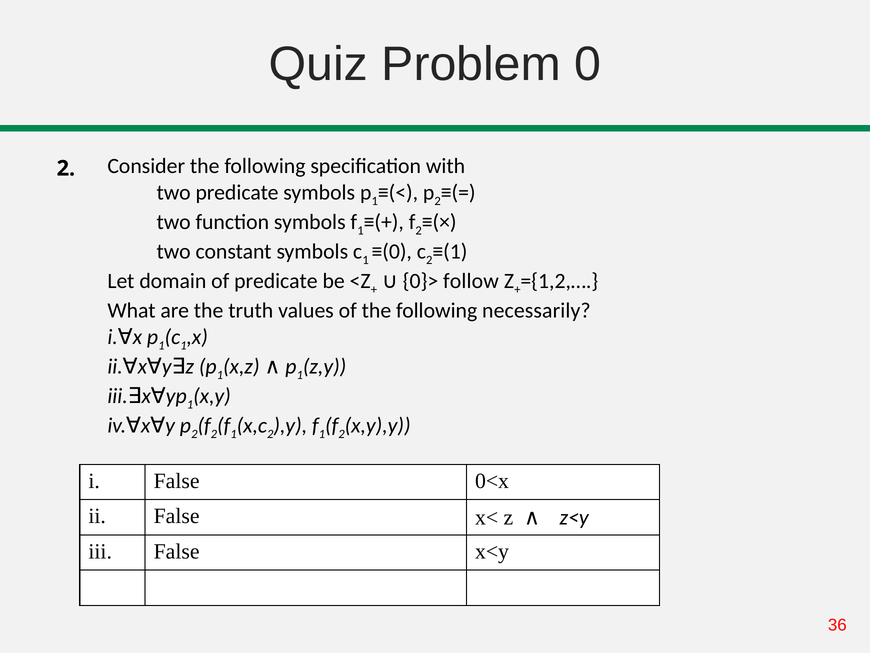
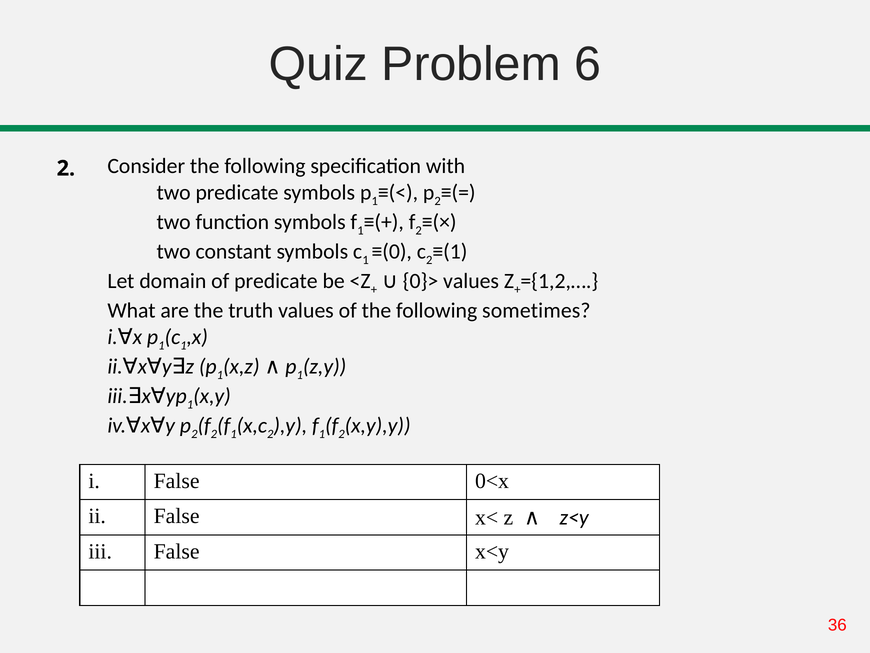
0: 0 -> 6 (588, 64)
0}> follow: follow -> values (471, 281)
necessarily: necessarily -> sometimes (536, 310)
